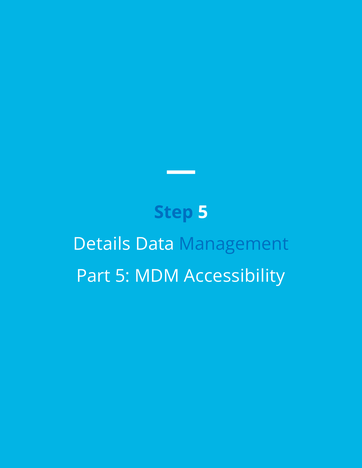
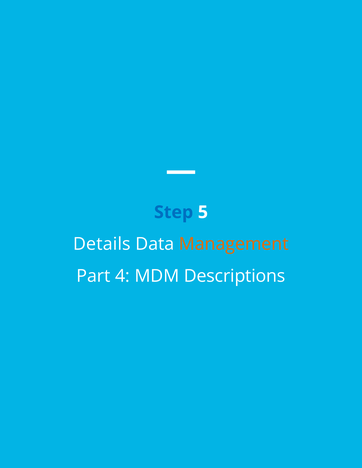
Management colour: blue -> orange (234, 244)
Part 5: 5 -> 4 (123, 276)
Accessibility: Accessibility -> Descriptions (235, 276)
